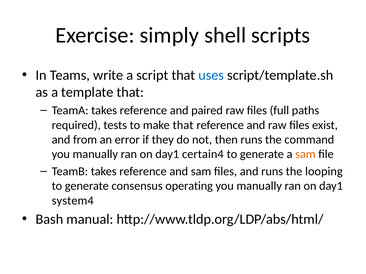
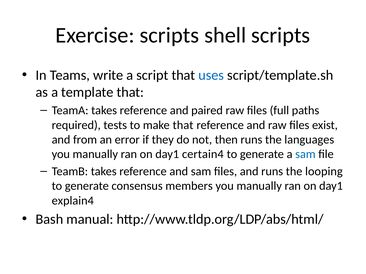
Exercise simply: simply -> scripts (169, 35)
command: command -> languages (309, 140)
sam colour: orange -> blue (305, 155)
operating: operating -> members (189, 186)
system4: system4 -> explain4 (73, 201)
